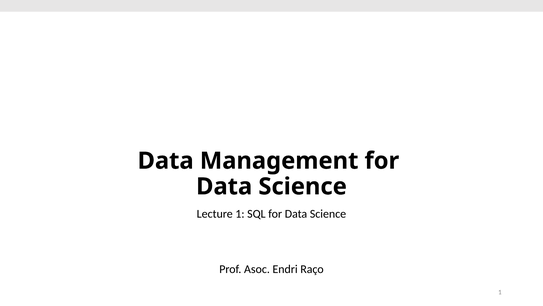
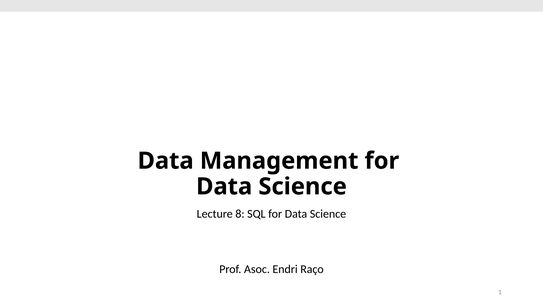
Lecture 1: 1 -> 8 (240, 213)
